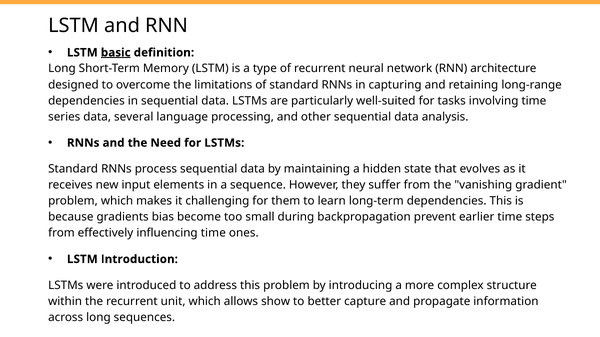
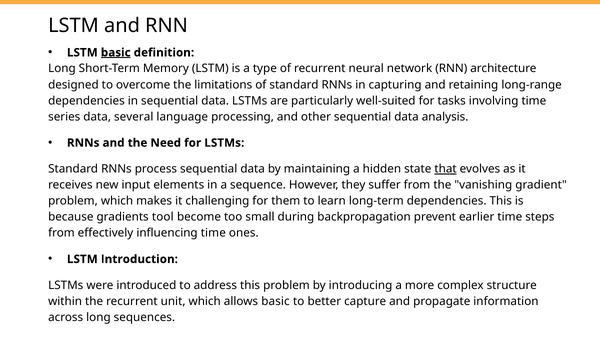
that underline: none -> present (446, 169)
bias: bias -> tool (163, 217)
allows show: show -> basic (276, 302)
